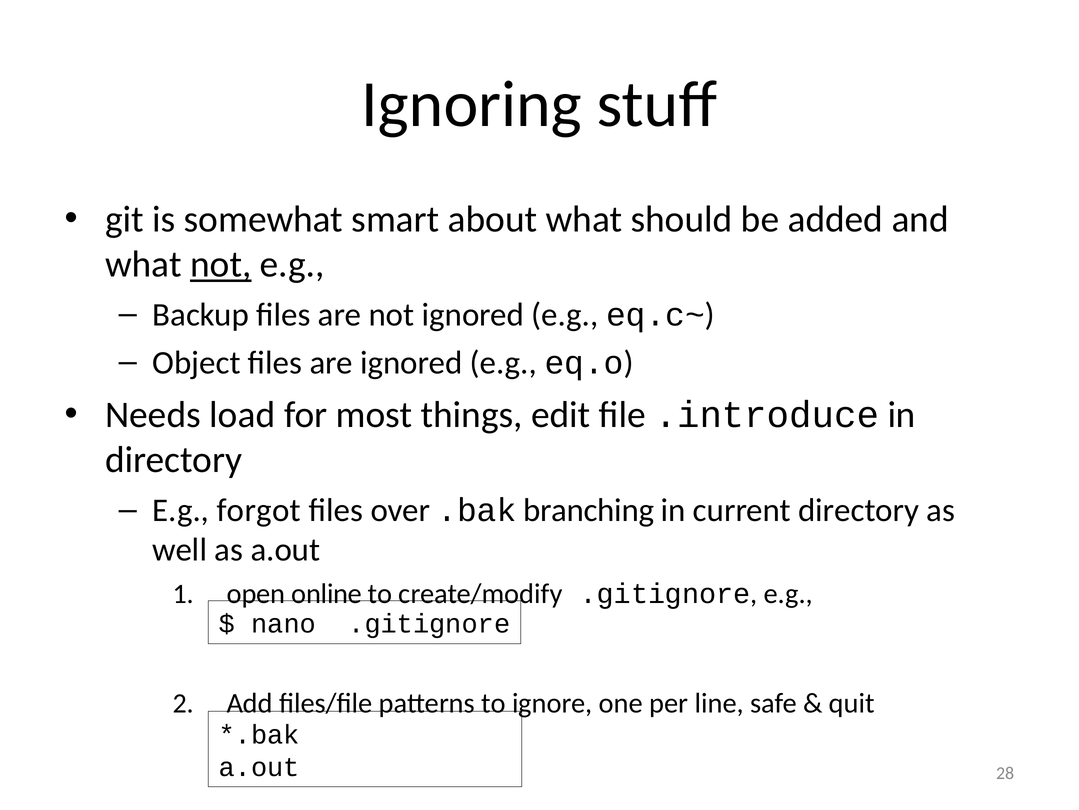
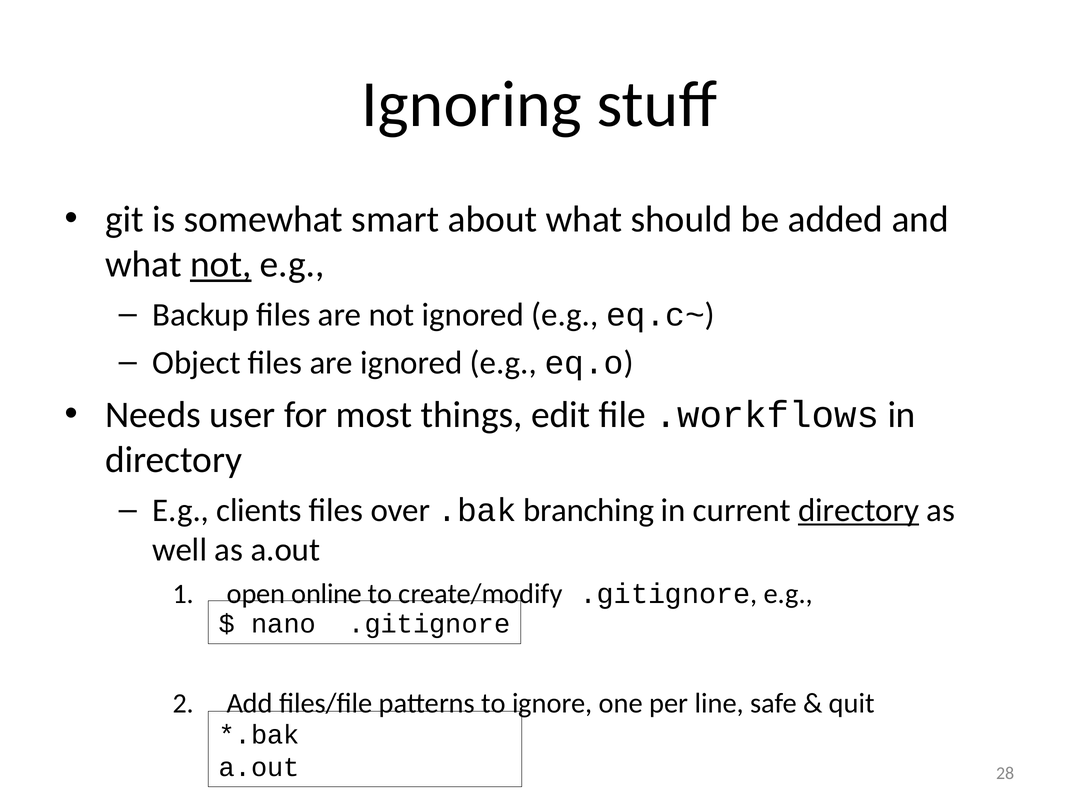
load: load -> user (242, 415)
.introduce: .introduce -> .workflows (767, 415)
forgot: forgot -> clients (259, 510)
directory underline: none -> present (859, 510)
